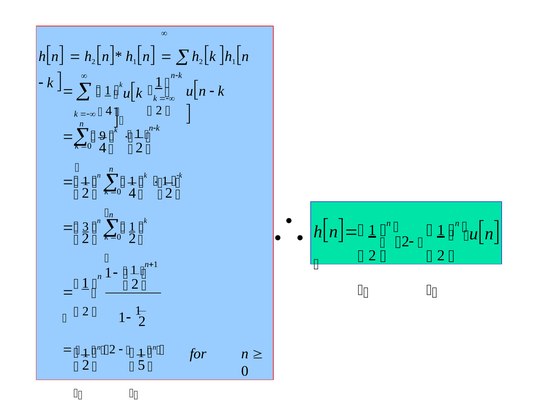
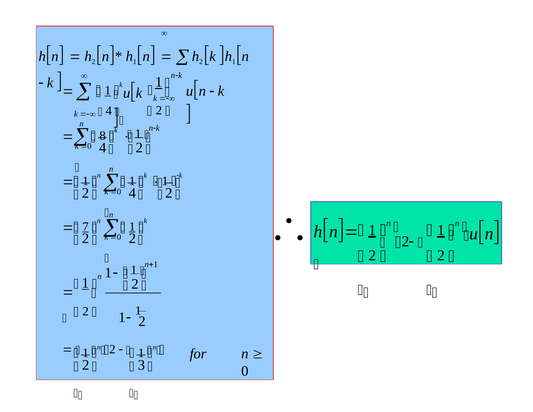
9: 9 -> 8 (103, 136)
3: 3 -> 7 (86, 226)
5: 5 -> 3 (141, 365)
